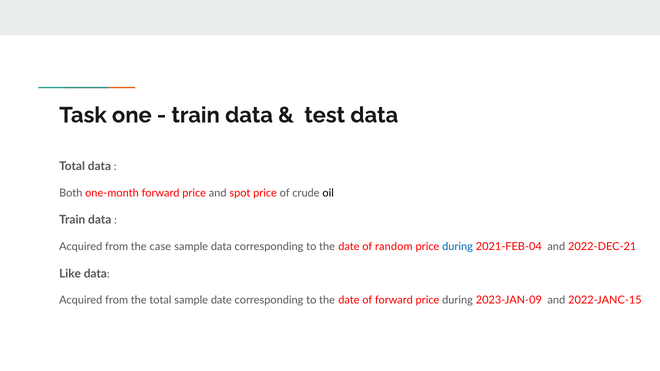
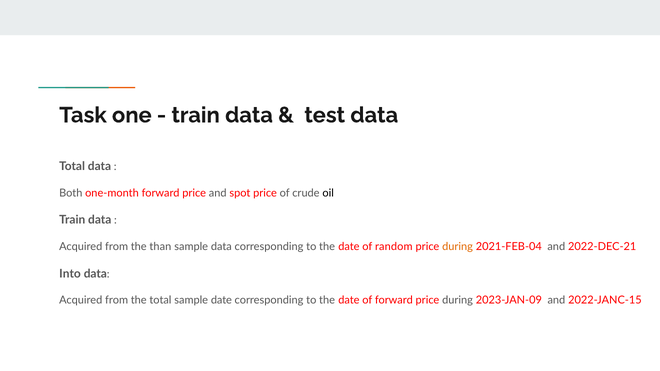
case: case -> than (160, 247)
during colour: blue -> orange (458, 247)
Like: Like -> Into (70, 274)
